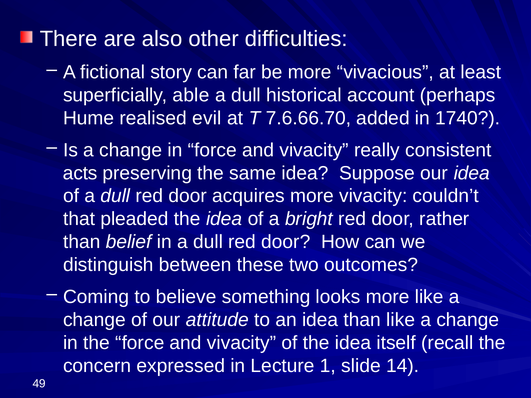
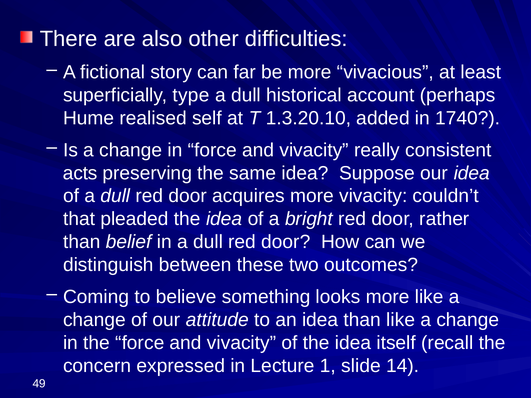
able: able -> type (191, 95)
evil: evil -> self (207, 118)
7.6.66.70: 7.6.66.70 -> 1.3.20.10 (308, 118)
